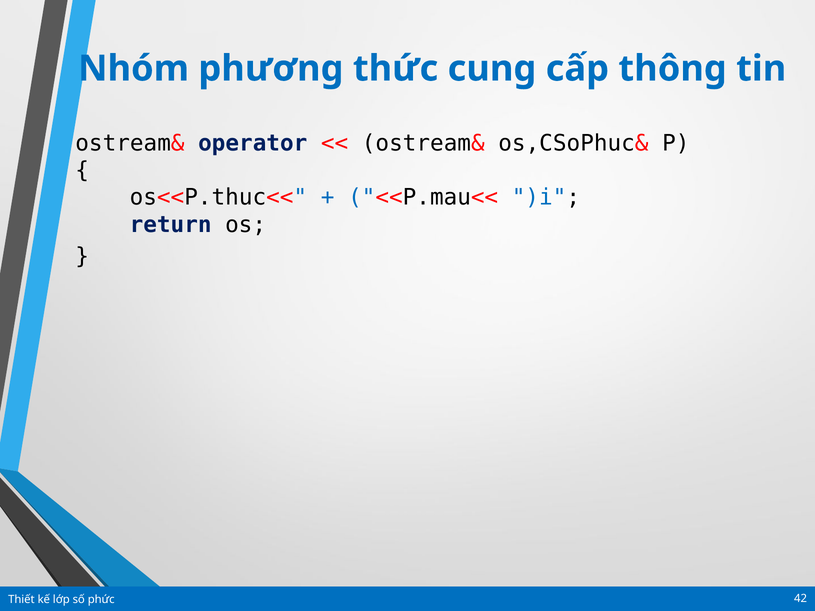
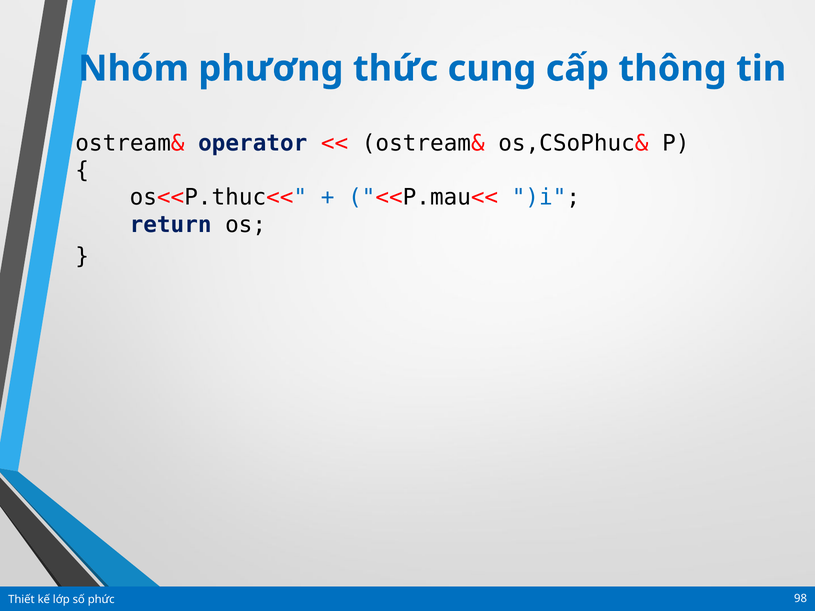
42: 42 -> 98 (801, 599)
